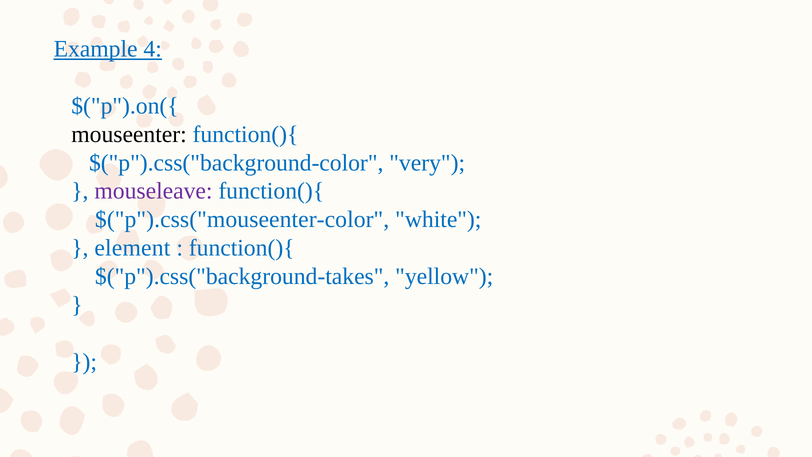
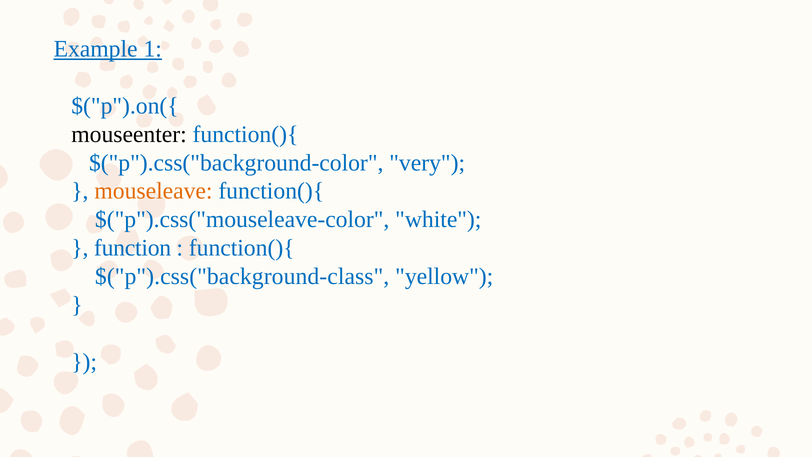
4: 4 -> 1 (153, 49)
mouseleave colour: purple -> orange (153, 191)
$("p").css("mouseenter-color: $("p").css("mouseenter-color -> $("p").css("mouseleave-color (242, 219)
element: element -> function (133, 248)
$("p").css("background-takes: $("p").css("background-takes -> $("p").css("background-class (242, 276)
